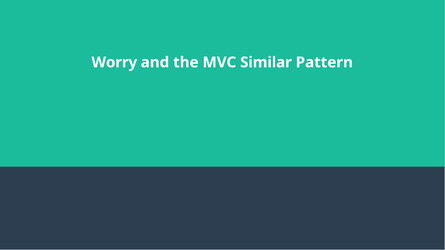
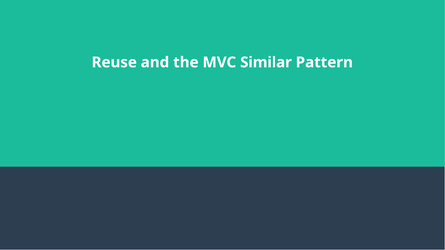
Worry: Worry -> Reuse (114, 62)
